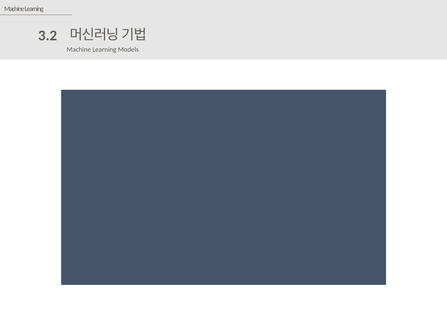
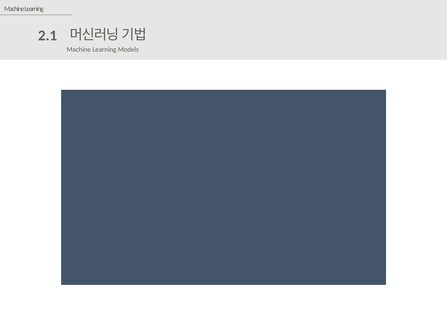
3.2: 3.2 -> 2.1 (48, 36)
